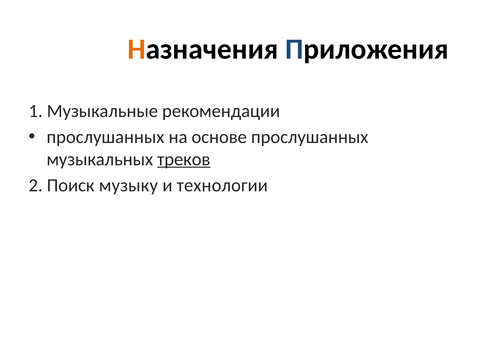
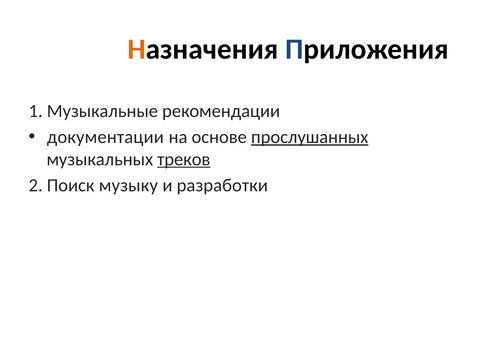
прослушанных: прослушанных -> документации (105, 137)
прослушанных underline: none -> present (310, 137)
технологии: технологии -> разработки (222, 185)
